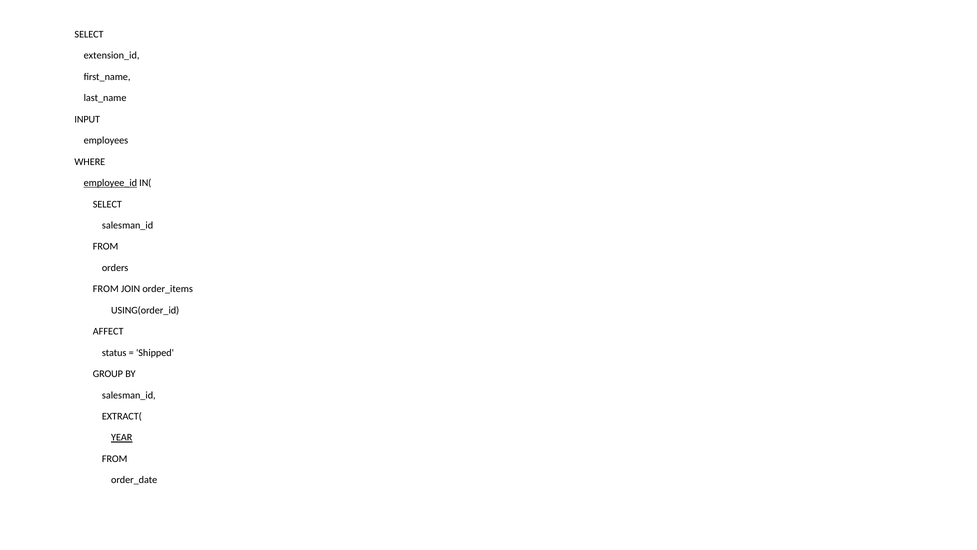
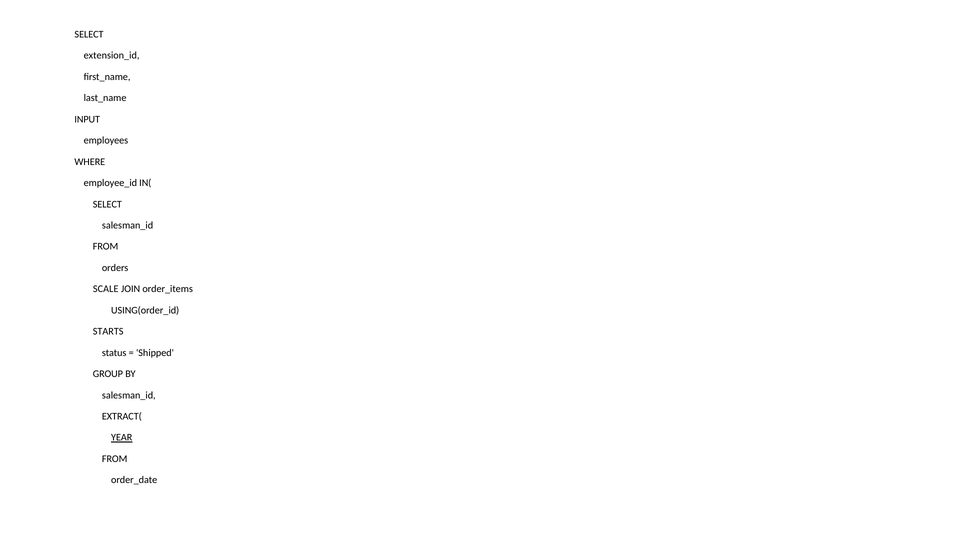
employee_id underline: present -> none (110, 183)
FROM: FROM -> SCALE (106, 289)
AFFECT: AFFECT -> STARTS (108, 331)
